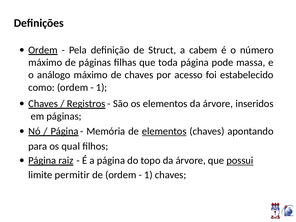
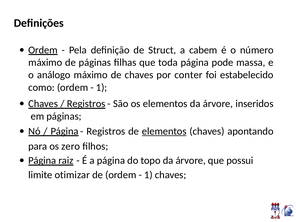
acesso: acesso -> conter (189, 75)
Memória: Memória -> Registros (106, 131)
qual: qual -> zero (71, 146)
possui underline: present -> none (240, 161)
permitir: permitir -> otimizar (72, 175)
